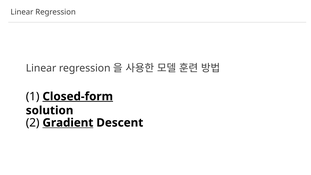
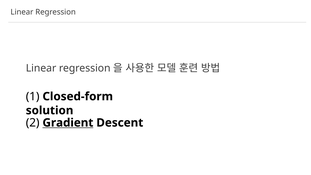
Closed-form underline: present -> none (78, 96)
